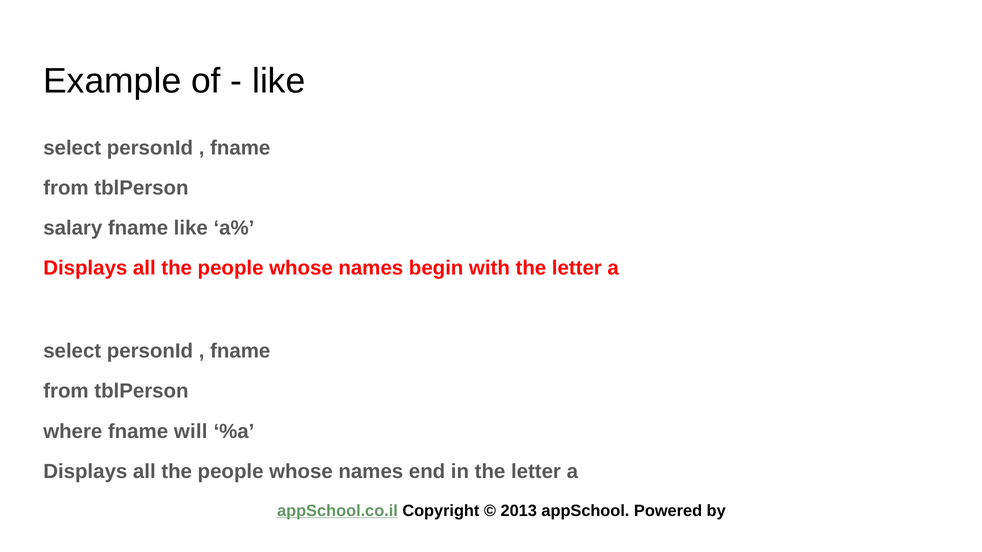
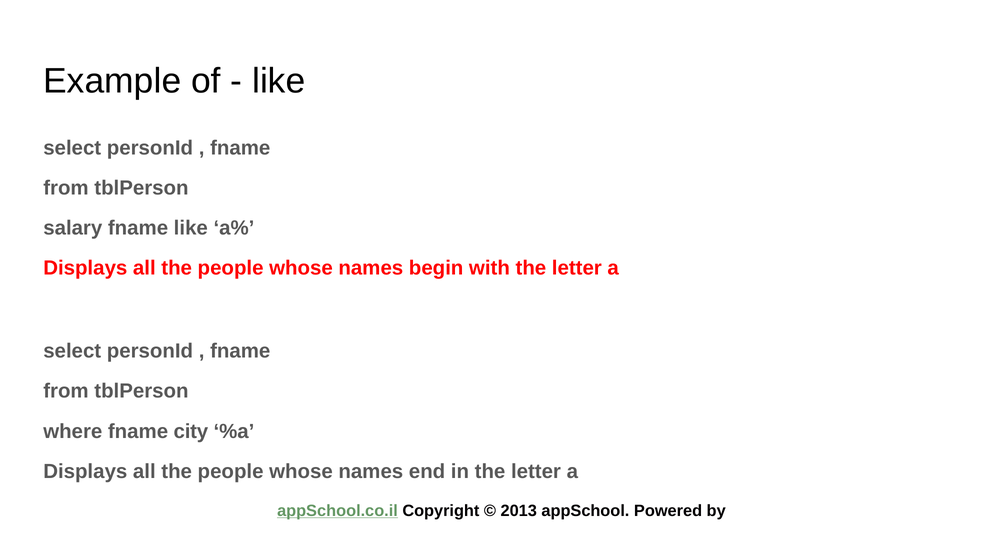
will: will -> city (191, 432)
